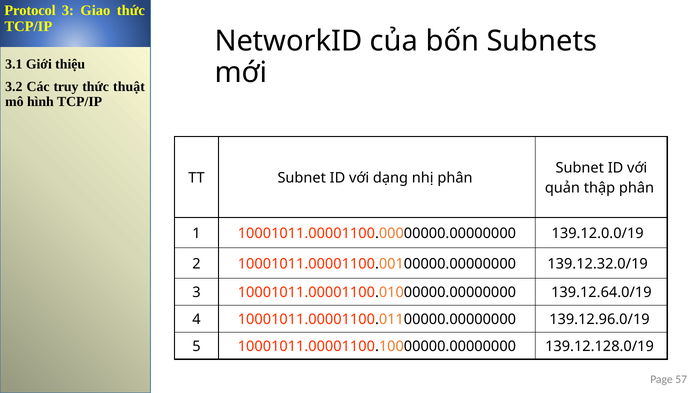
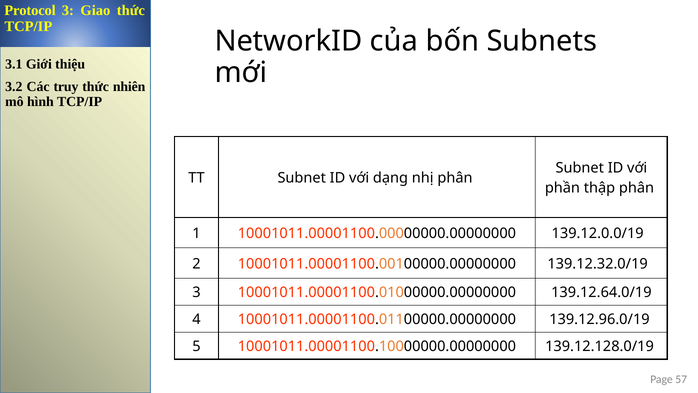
thuật: thuật -> nhiên (129, 87)
quản: quản -> phần (562, 188)
